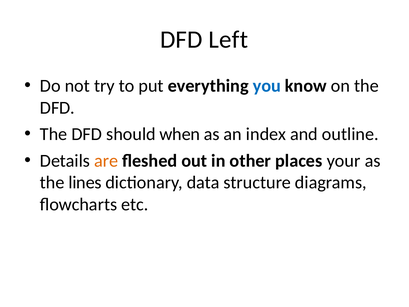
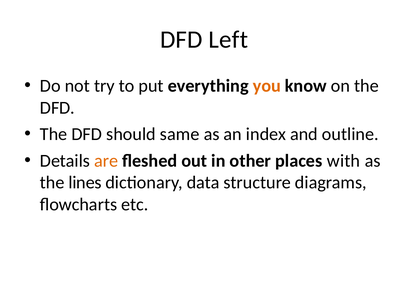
you colour: blue -> orange (267, 86)
when: when -> same (180, 134)
your: your -> with (344, 161)
